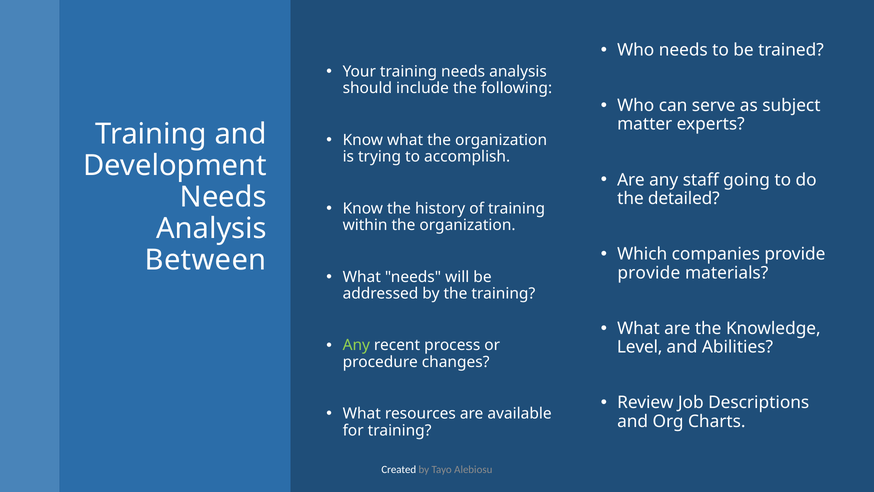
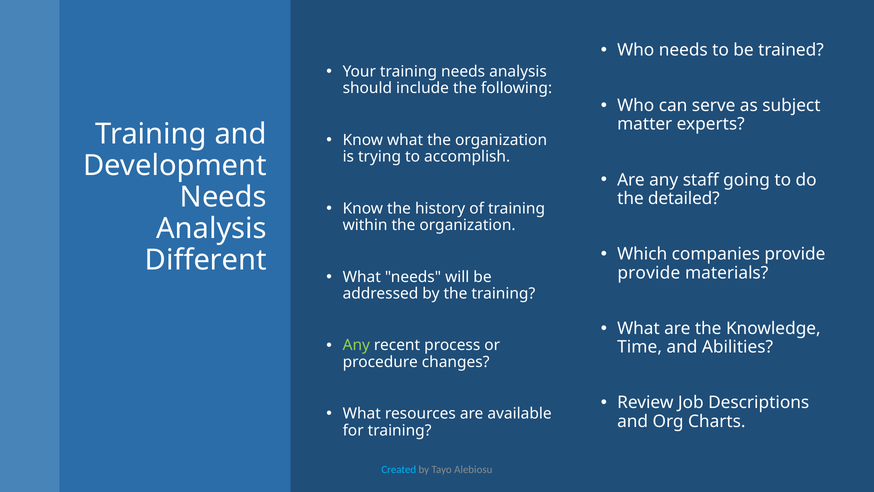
Between: Between -> Different (206, 260)
Level: Level -> Time (640, 347)
Created colour: white -> light blue (399, 469)
